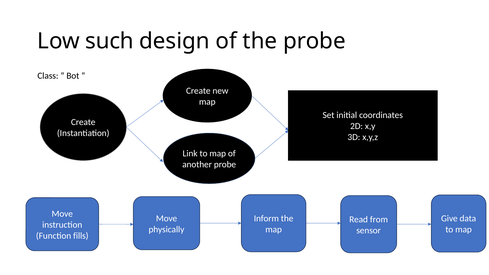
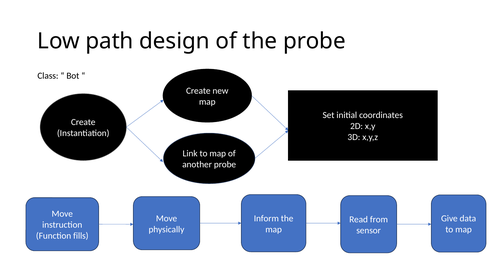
such: such -> path (110, 41)
